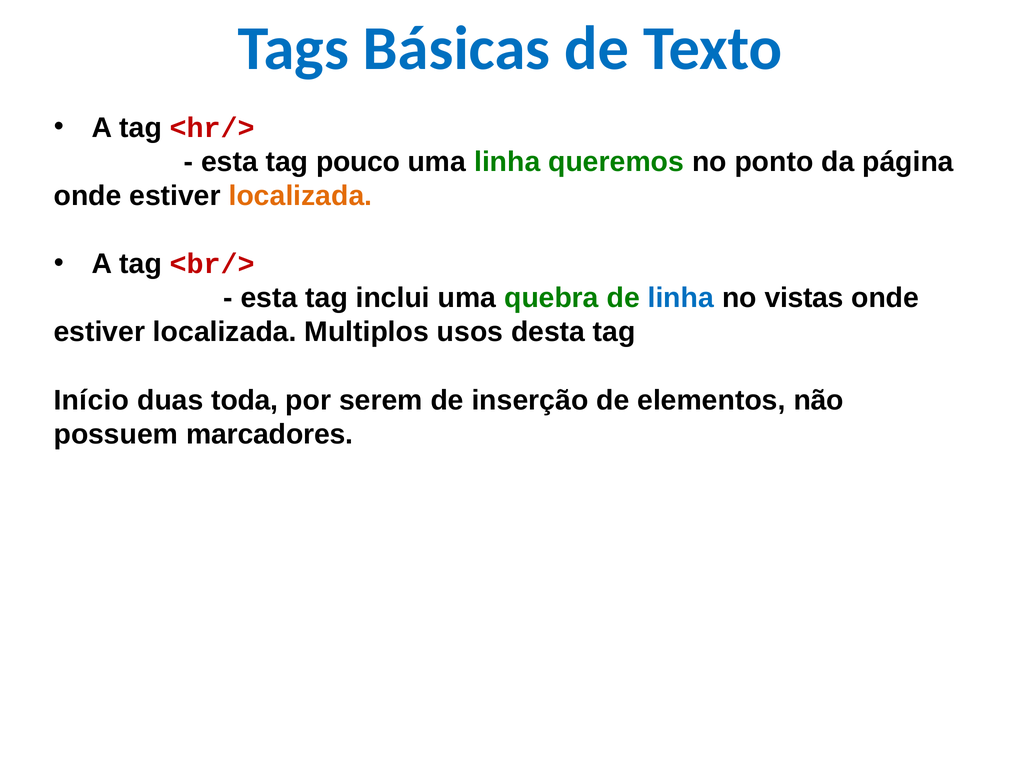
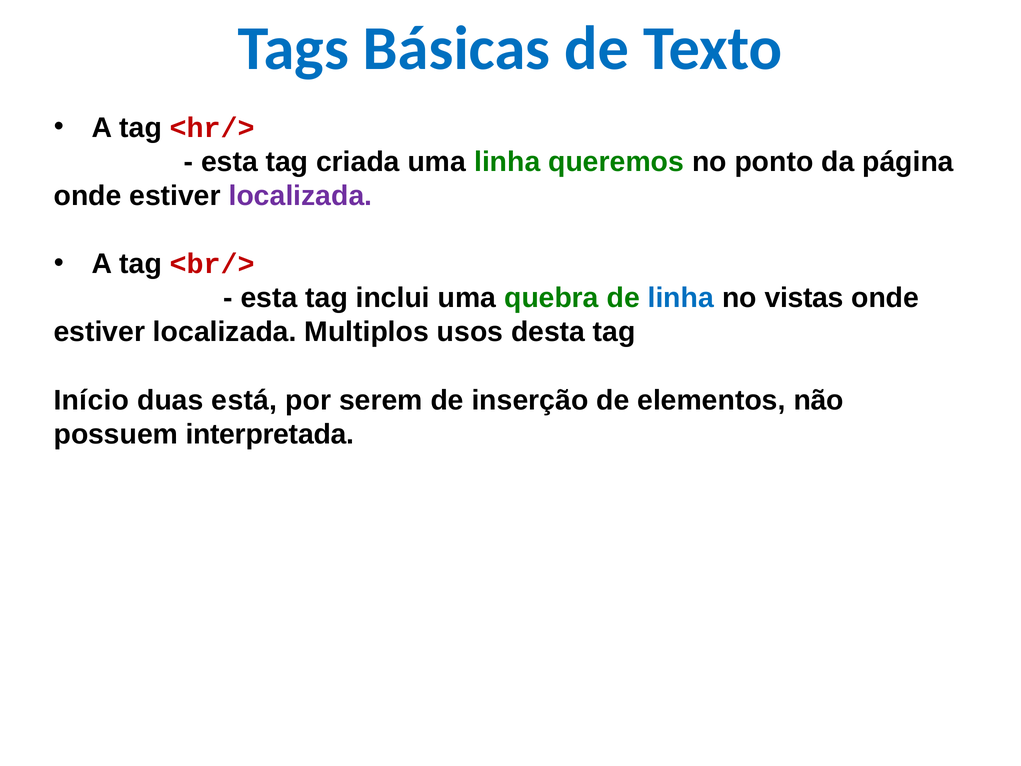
pouco: pouco -> criada (358, 162)
localizada colour: orange -> purple (300, 196)
toda: toda -> está (244, 400)
marcadores: marcadores -> interpretada (270, 434)
